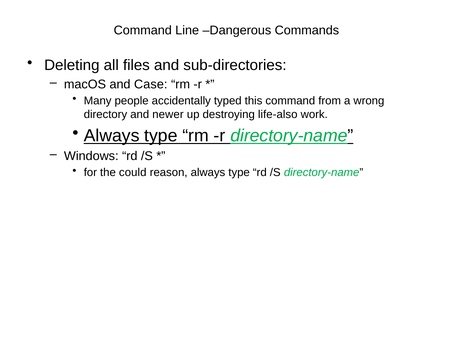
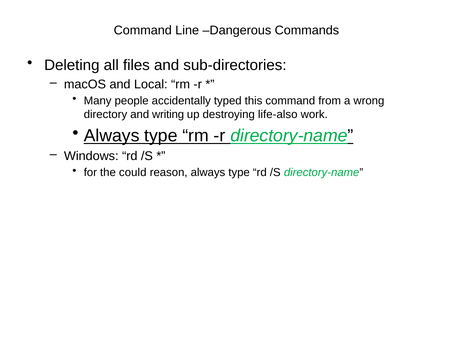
Case: Case -> Local (151, 84)
newer: newer -> writing (168, 114)
